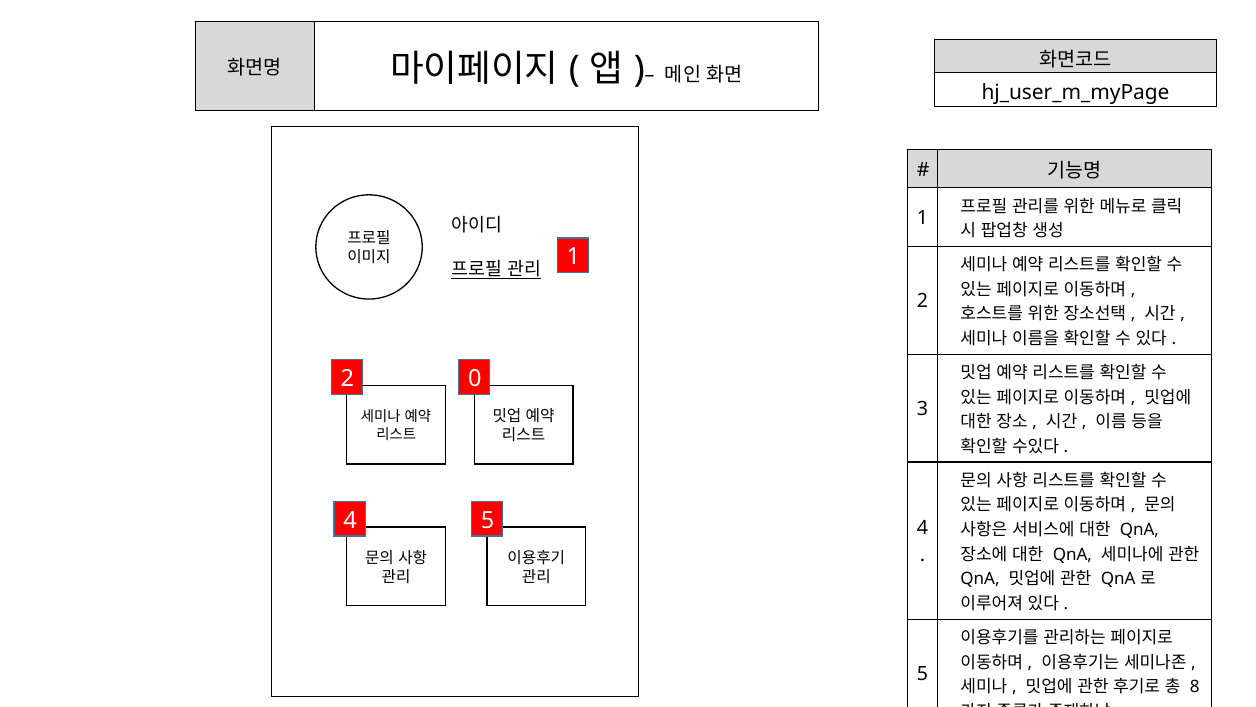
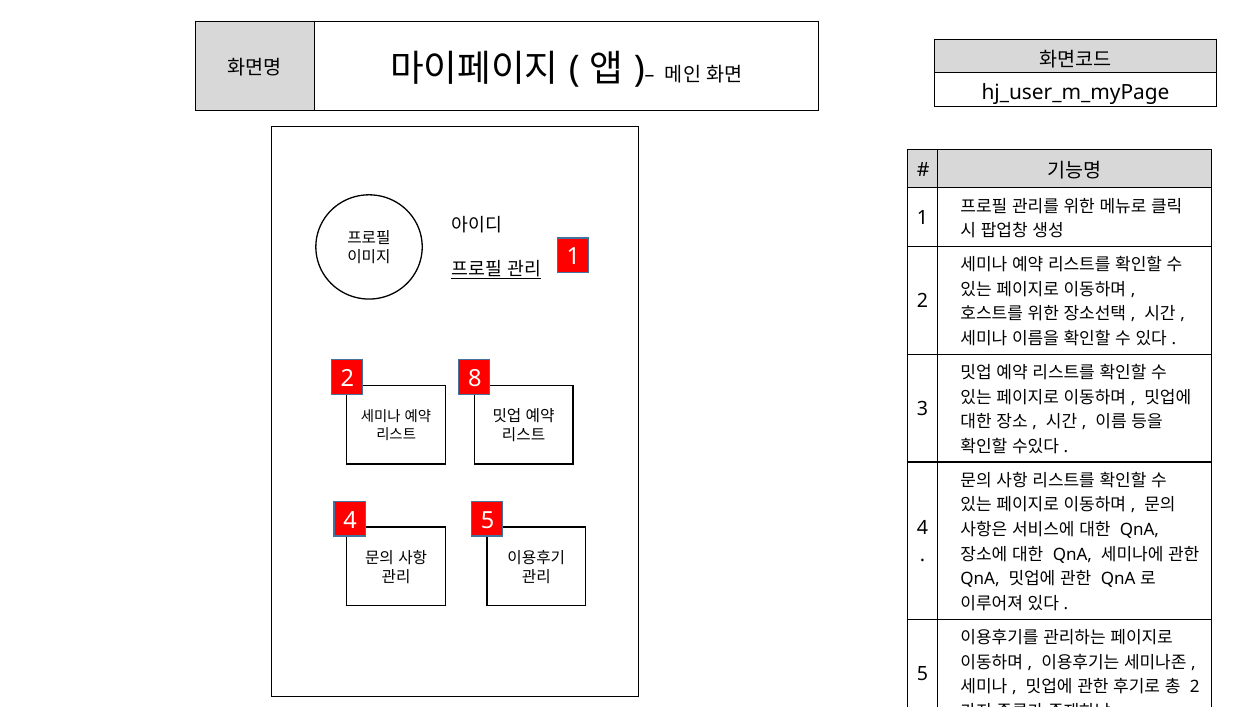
0: 0 -> 8 (475, 378)
8: 8 -> 2 (1195, 687)
